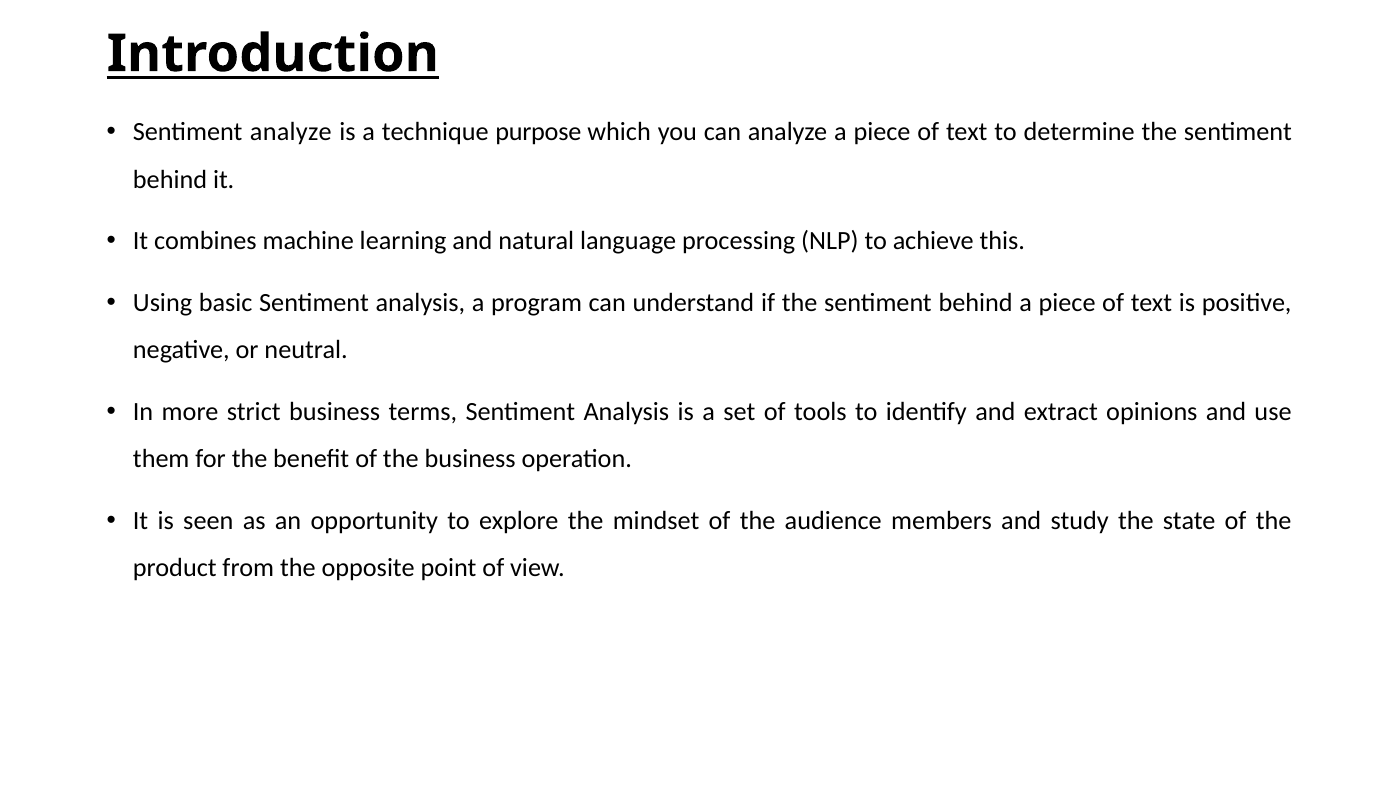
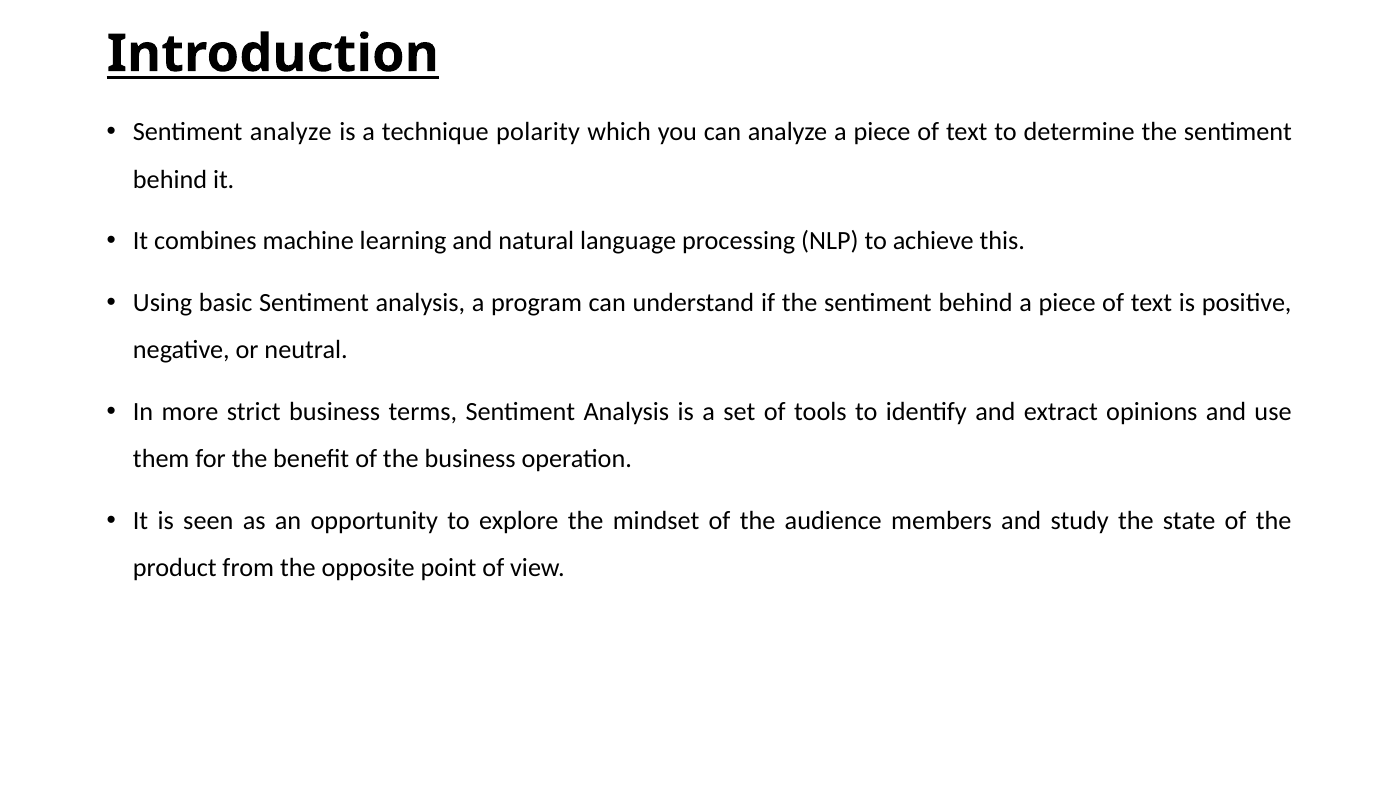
purpose: purpose -> polarity (538, 132)
